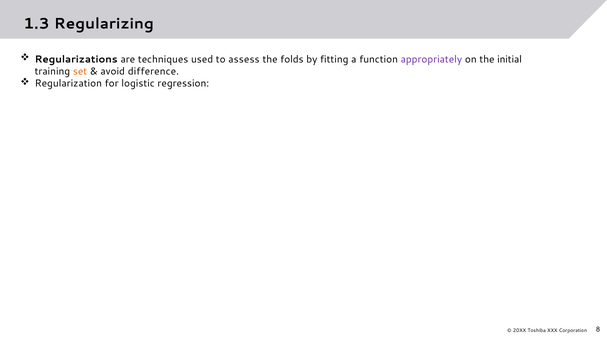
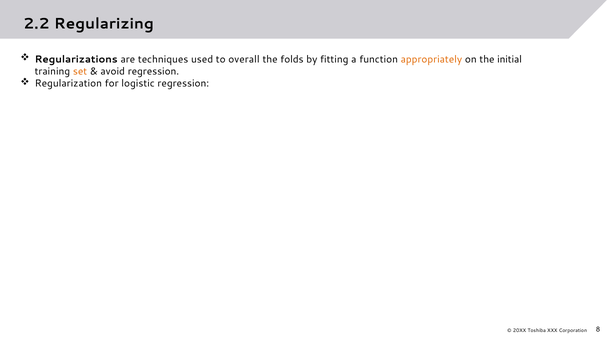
1.3: 1.3 -> 2.2 (36, 24)
assess: assess -> overall (244, 59)
appropriately colour: purple -> orange (431, 59)
avoid difference: difference -> regression (153, 71)
